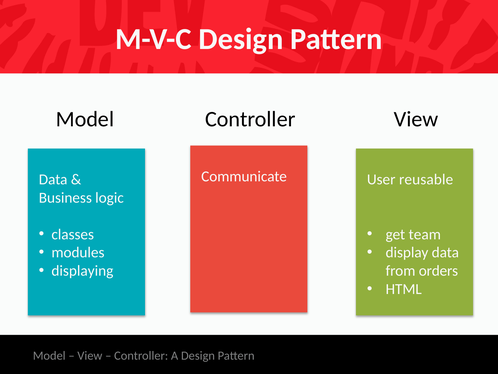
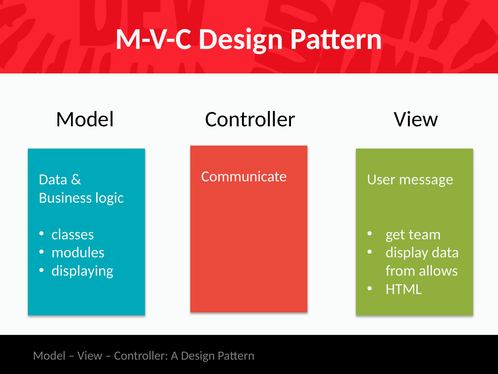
reusable: reusable -> message (426, 179)
orders: orders -> allows (438, 271)
